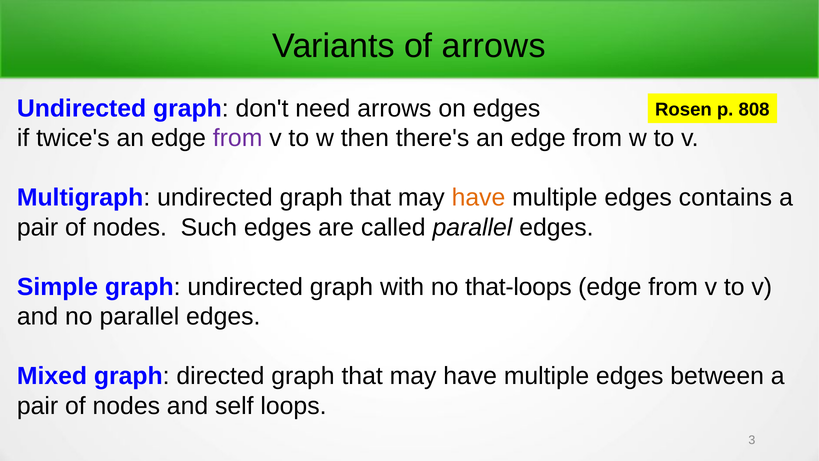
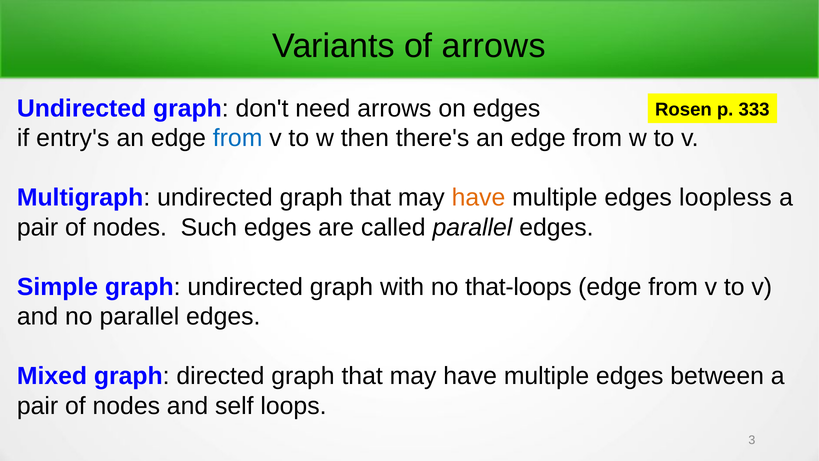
808: 808 -> 333 (754, 109)
twice's: twice's -> entry's (73, 138)
from colour: purple -> blue (238, 138)
contains: contains -> loopless (725, 198)
